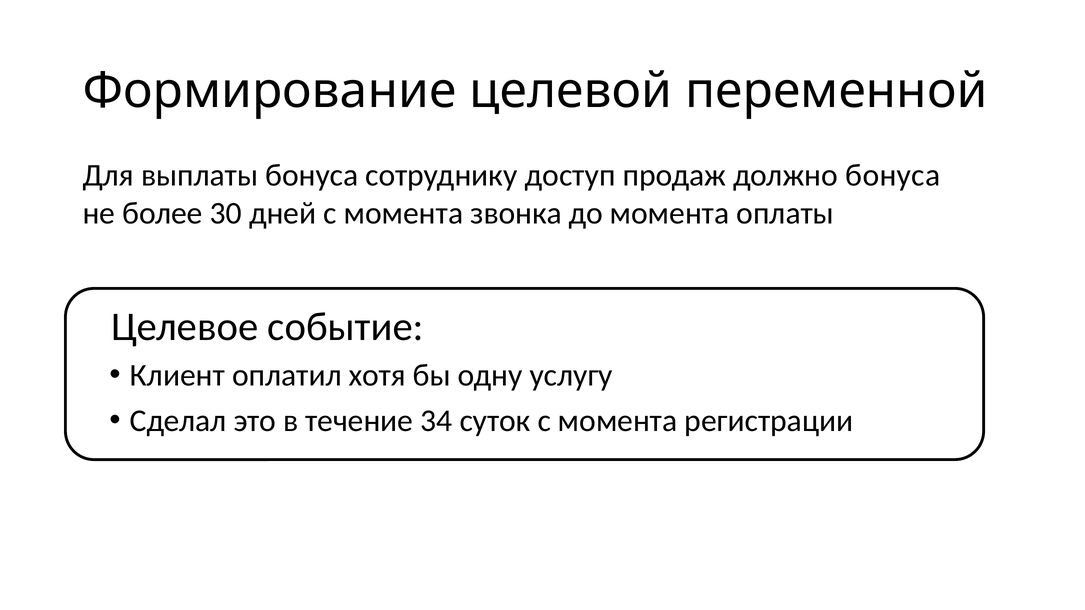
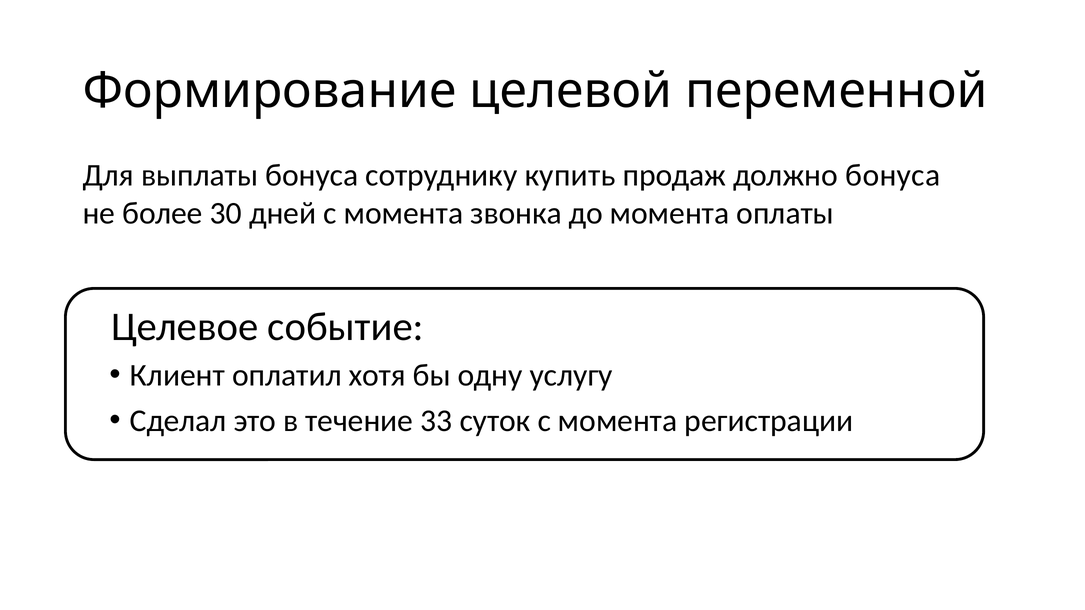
доступ: доступ -> купить (570, 176)
34: 34 -> 33 (436, 421)
